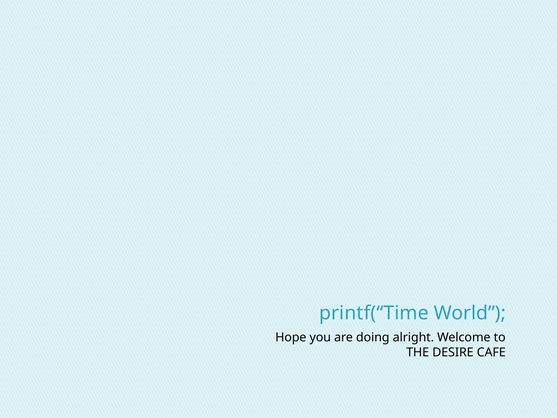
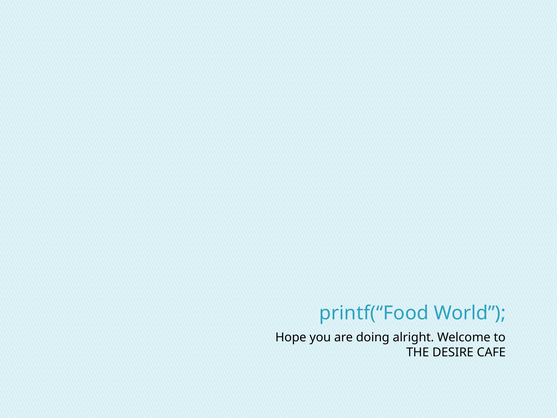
printf(“Time: printf(“Time -> printf(“Food (374, 313)
